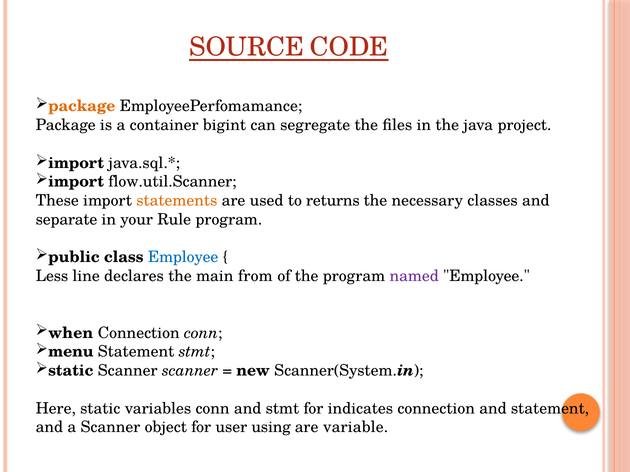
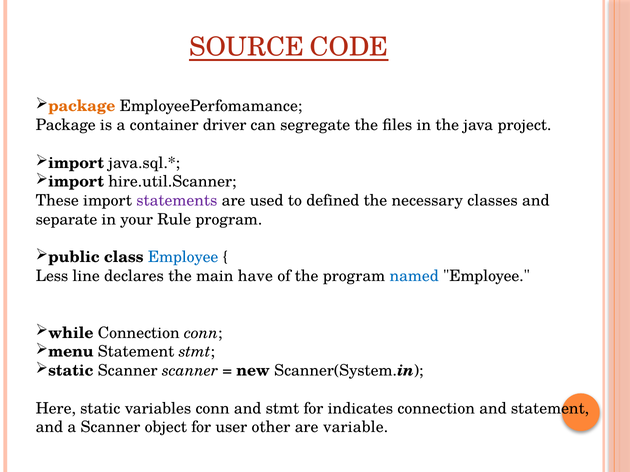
bigint: bigint -> driver (225, 125)
flow.util.Scanner: flow.util.Scanner -> hire.util.Scanner (172, 182)
statements colour: orange -> purple (177, 201)
returns: returns -> defined (333, 201)
from: from -> have (255, 276)
named colour: purple -> blue (414, 276)
when: when -> while (71, 333)
using: using -> other (271, 428)
